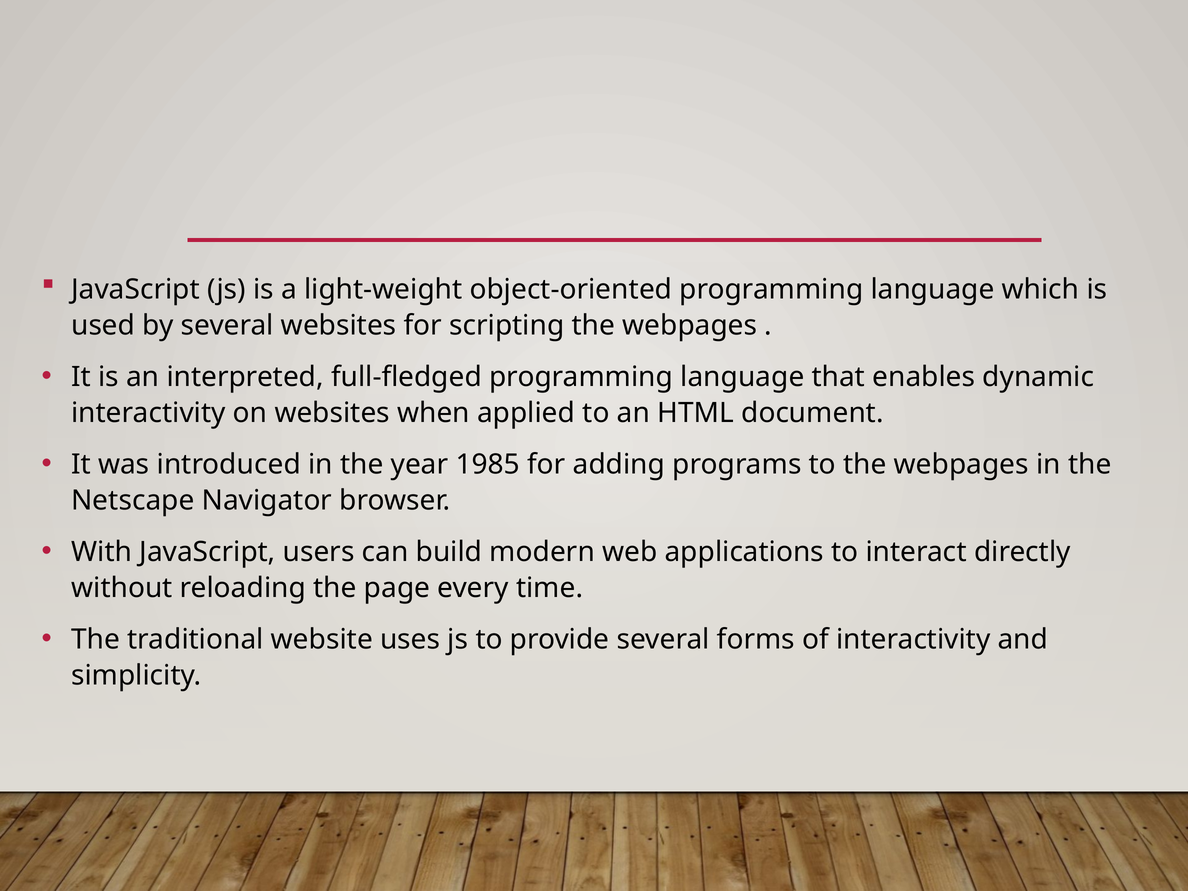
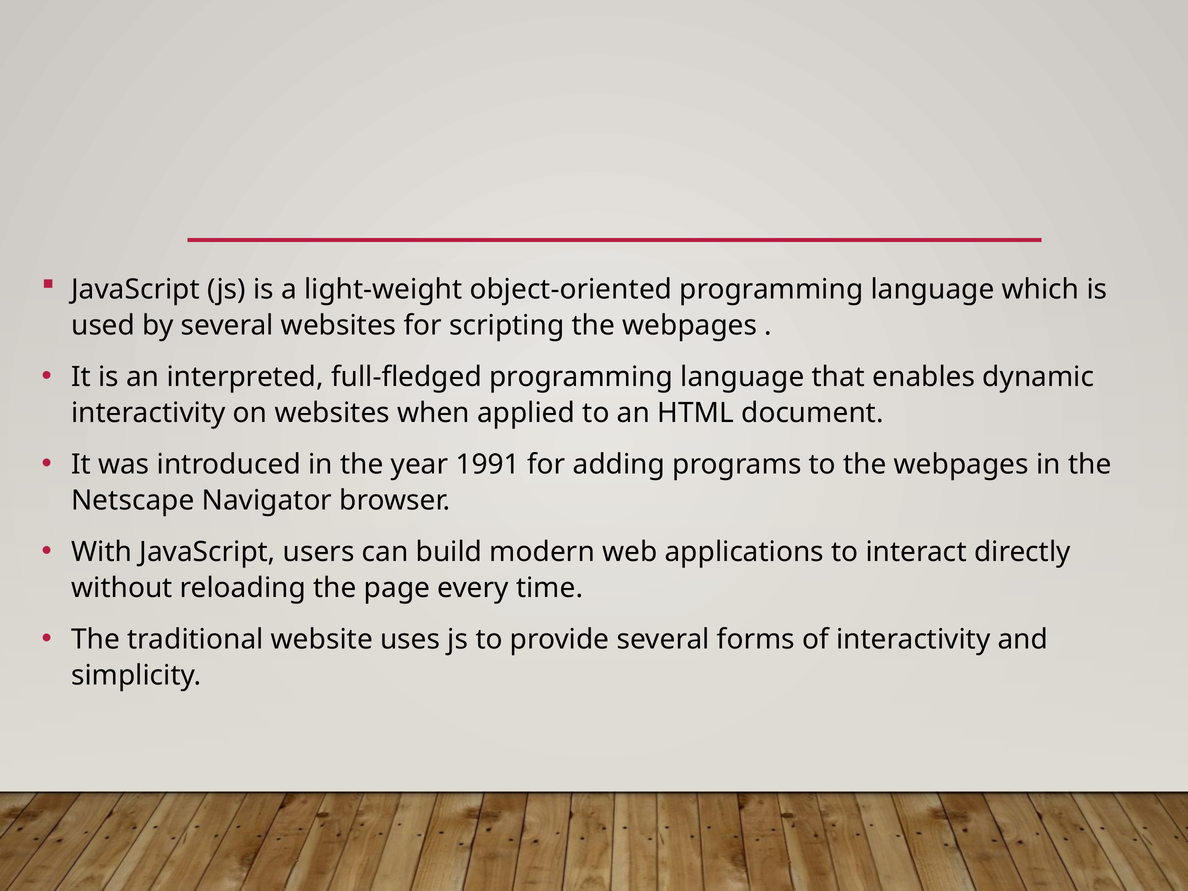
1985: 1985 -> 1991 (488, 464)
